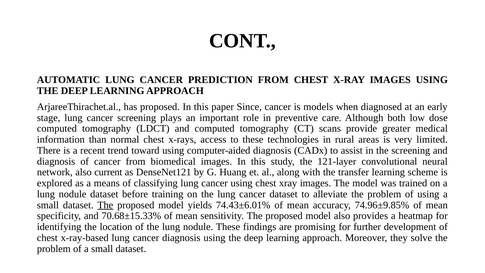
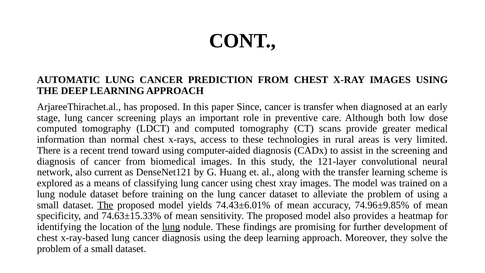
is models: models -> transfer (318, 107)
70.68±15.33%: 70.68±15.33% -> 74.63±15.33% (131, 216)
lung underline: none -> present (171, 227)
